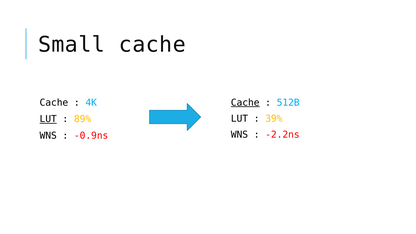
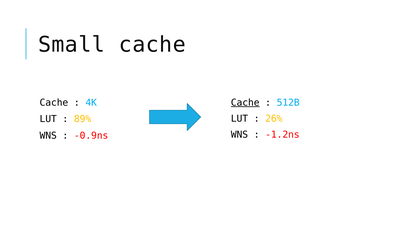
39%: 39% -> 26% (274, 119)
LUT underline: present -> none (48, 119)
-2.2ns: -2.2ns -> -1.2ns (282, 135)
